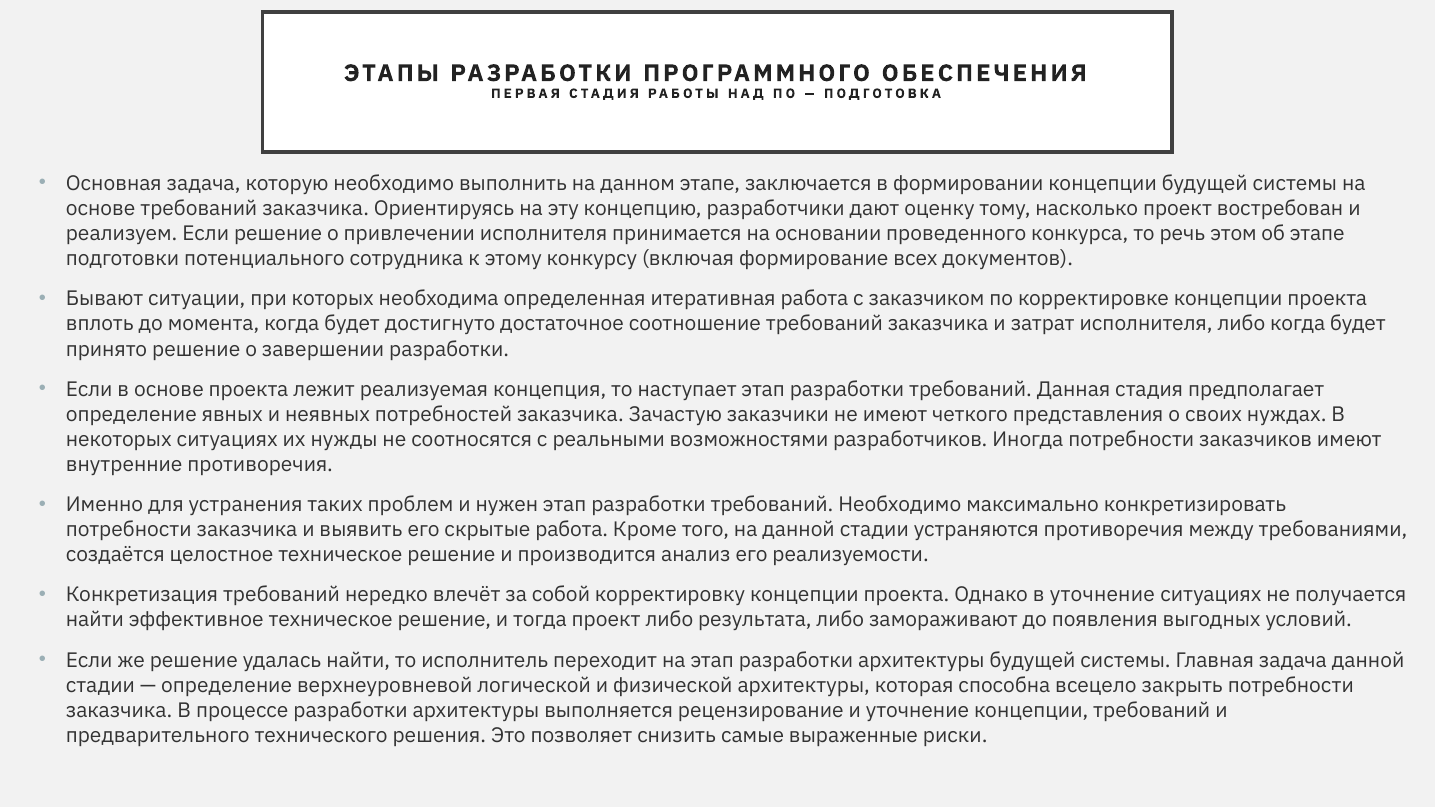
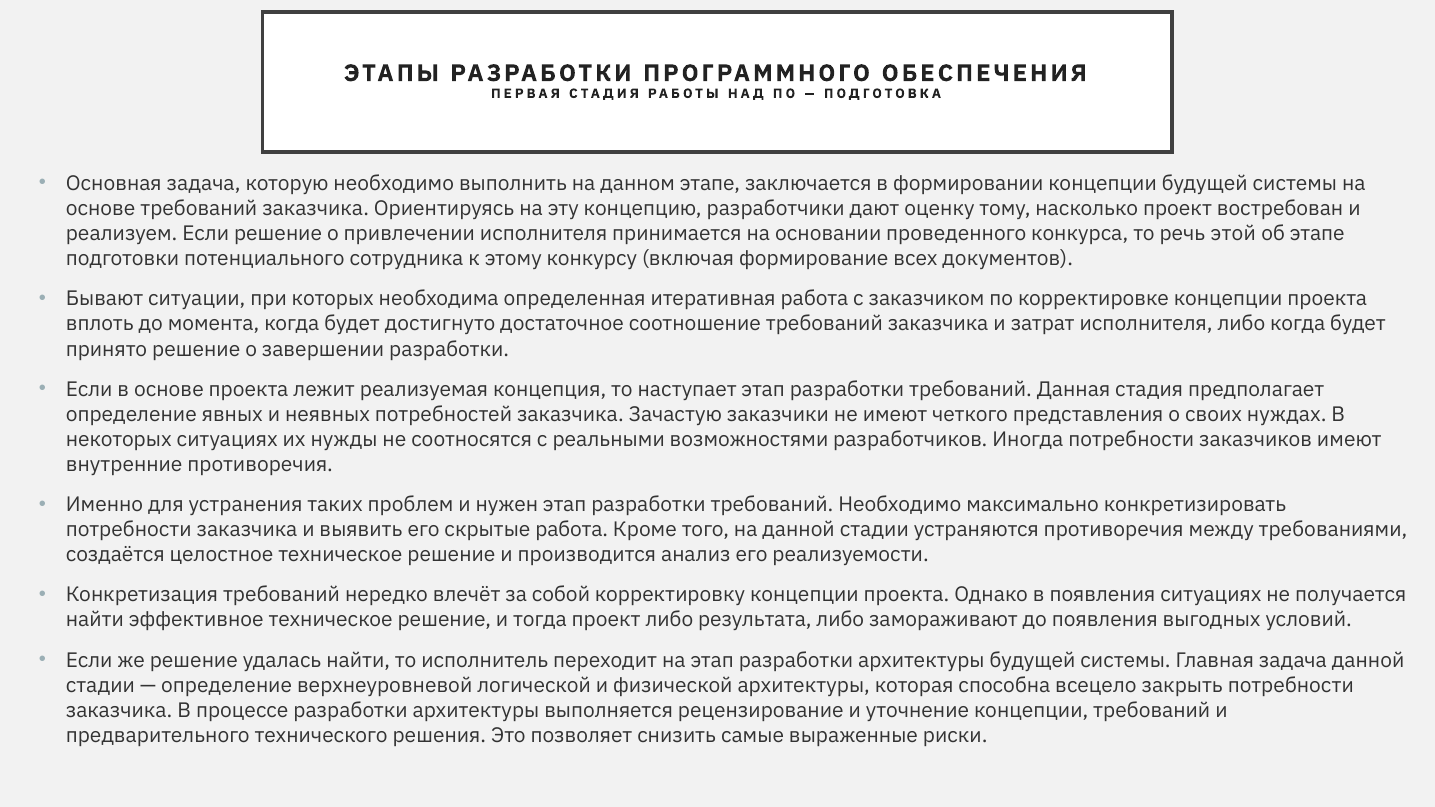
этом: этом -> этой (1233, 234)
в уточнение: уточнение -> появления (1102, 595)
